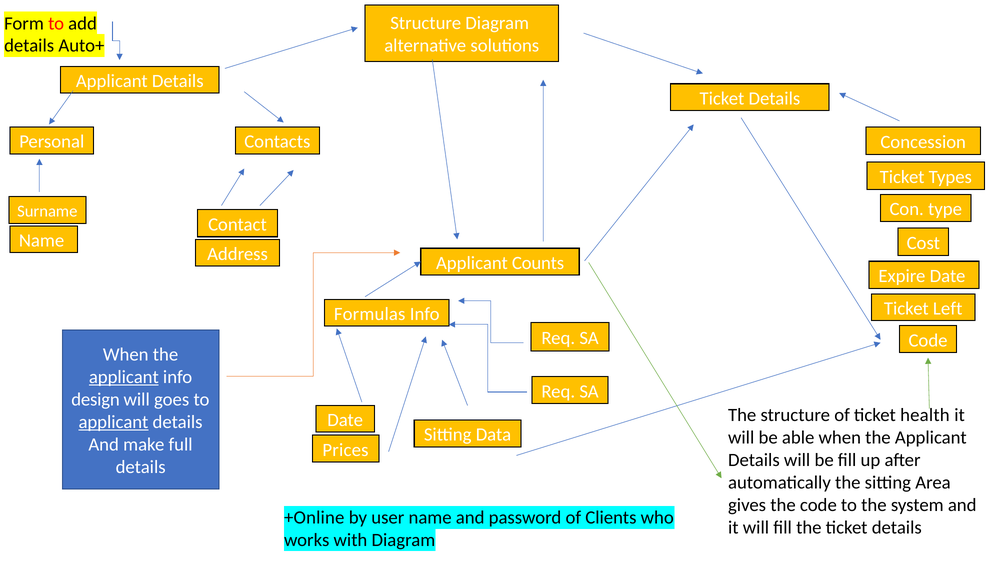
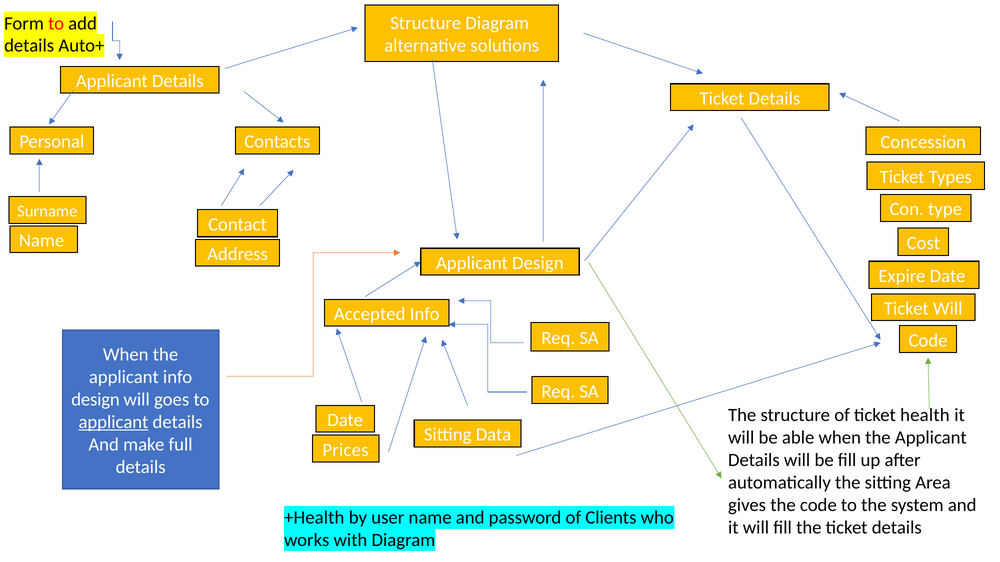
Applicant Counts: Counts -> Design (538, 263)
Ticket Left: Left -> Will (948, 309)
Formulas: Formulas -> Accepted (370, 314)
applicant underline: present -> none (124, 377)
+Online: +Online -> +Health (314, 518)
